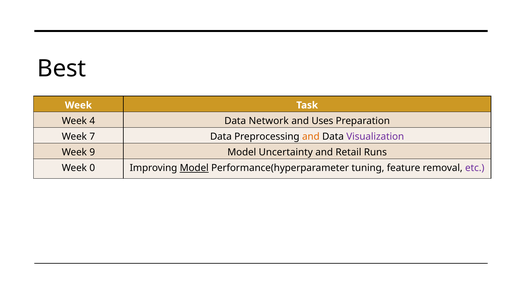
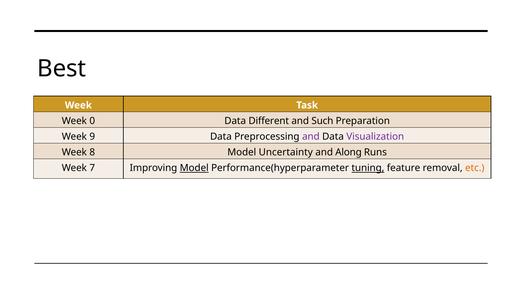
4: 4 -> 0 (92, 121)
Network: Network -> Different (269, 121)
Uses: Uses -> Such (322, 121)
7: 7 -> 9 (92, 136)
and colour: orange -> purple (311, 136)
9: 9 -> 8 (92, 152)
Retail: Retail -> Along (349, 152)
0: 0 -> 7 (92, 168)
tuning underline: none -> present (368, 168)
etc colour: purple -> orange (475, 168)
